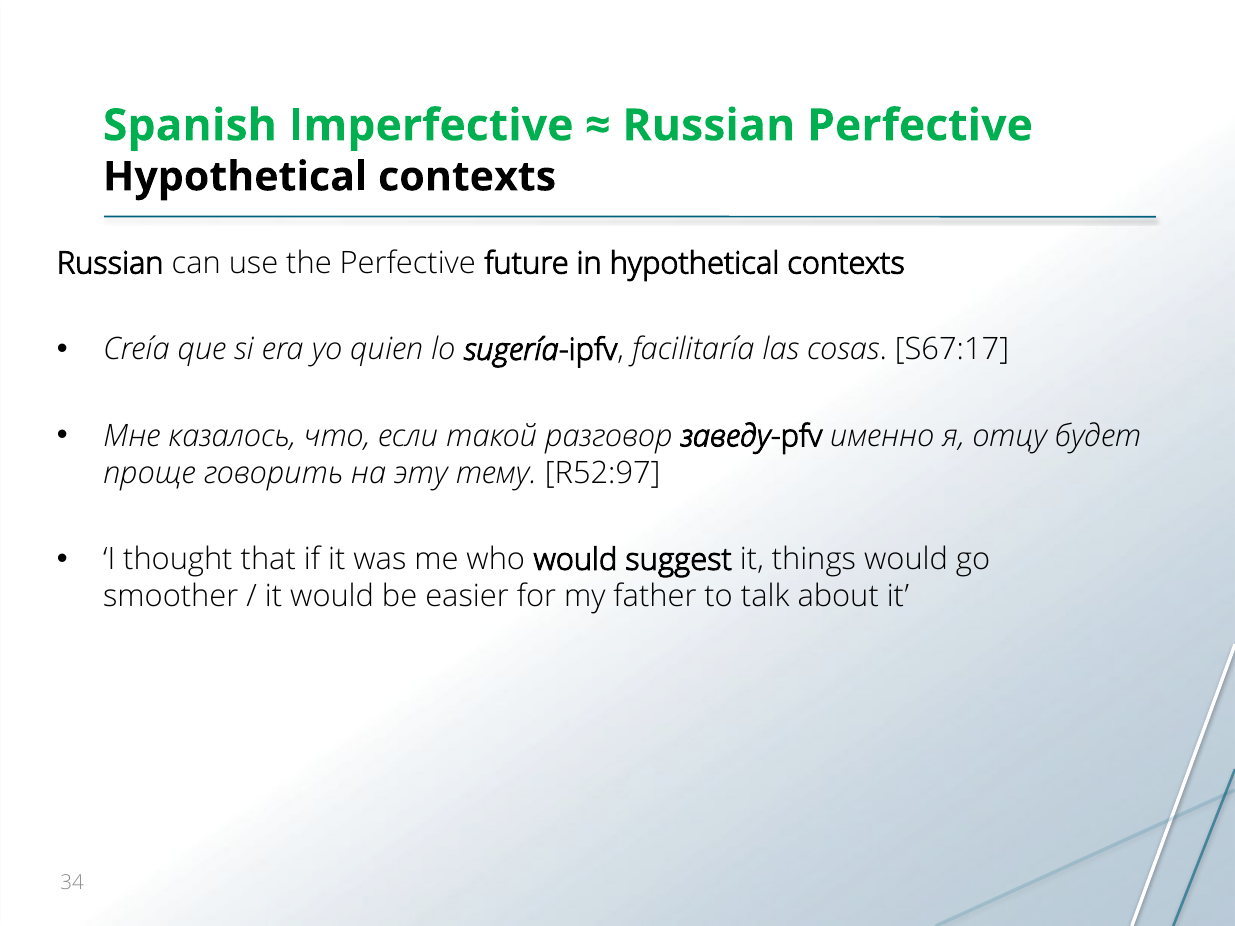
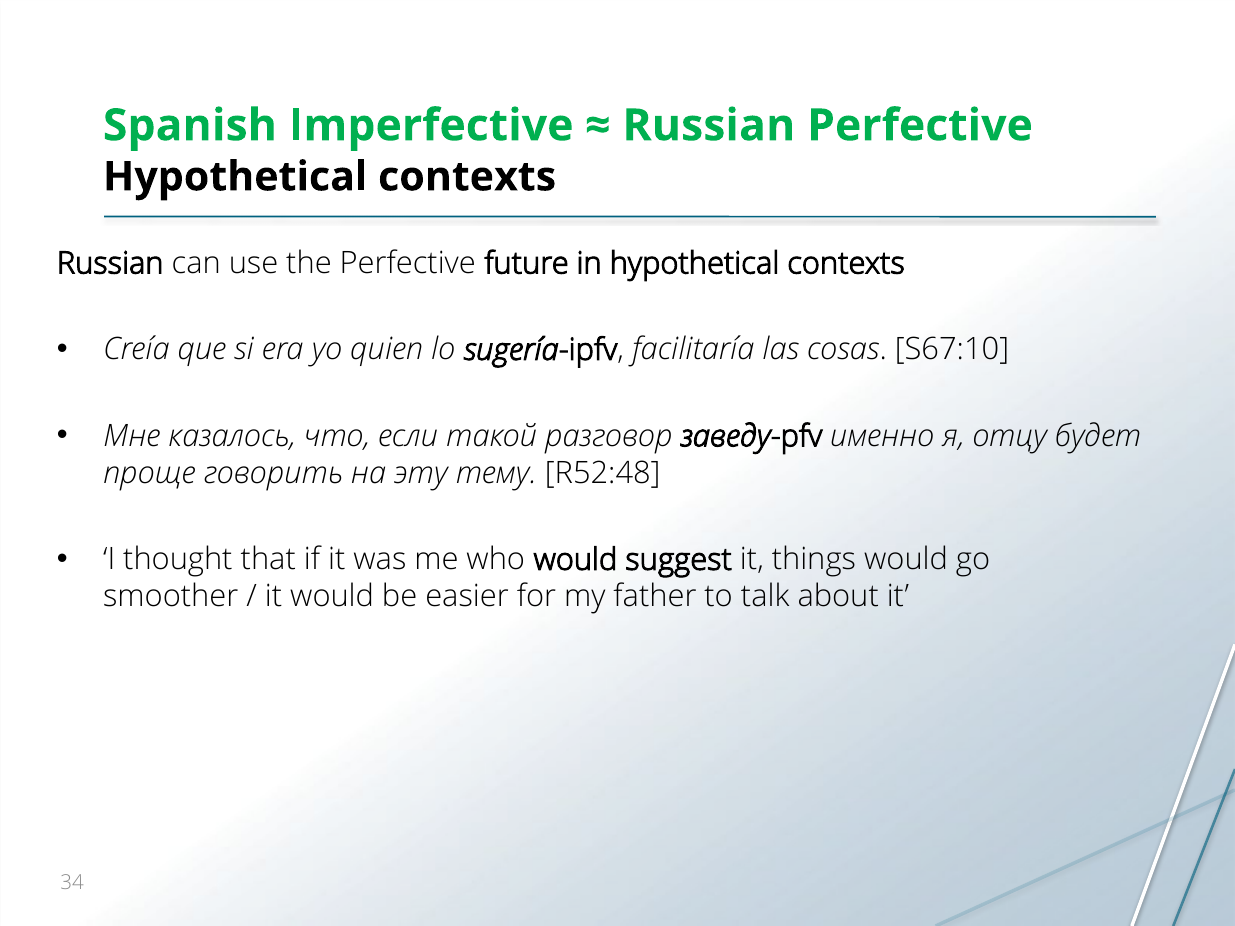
S67:17: S67:17 -> S67:10 (952, 350)
R52:97: R52:97 -> R52:48 (603, 473)
